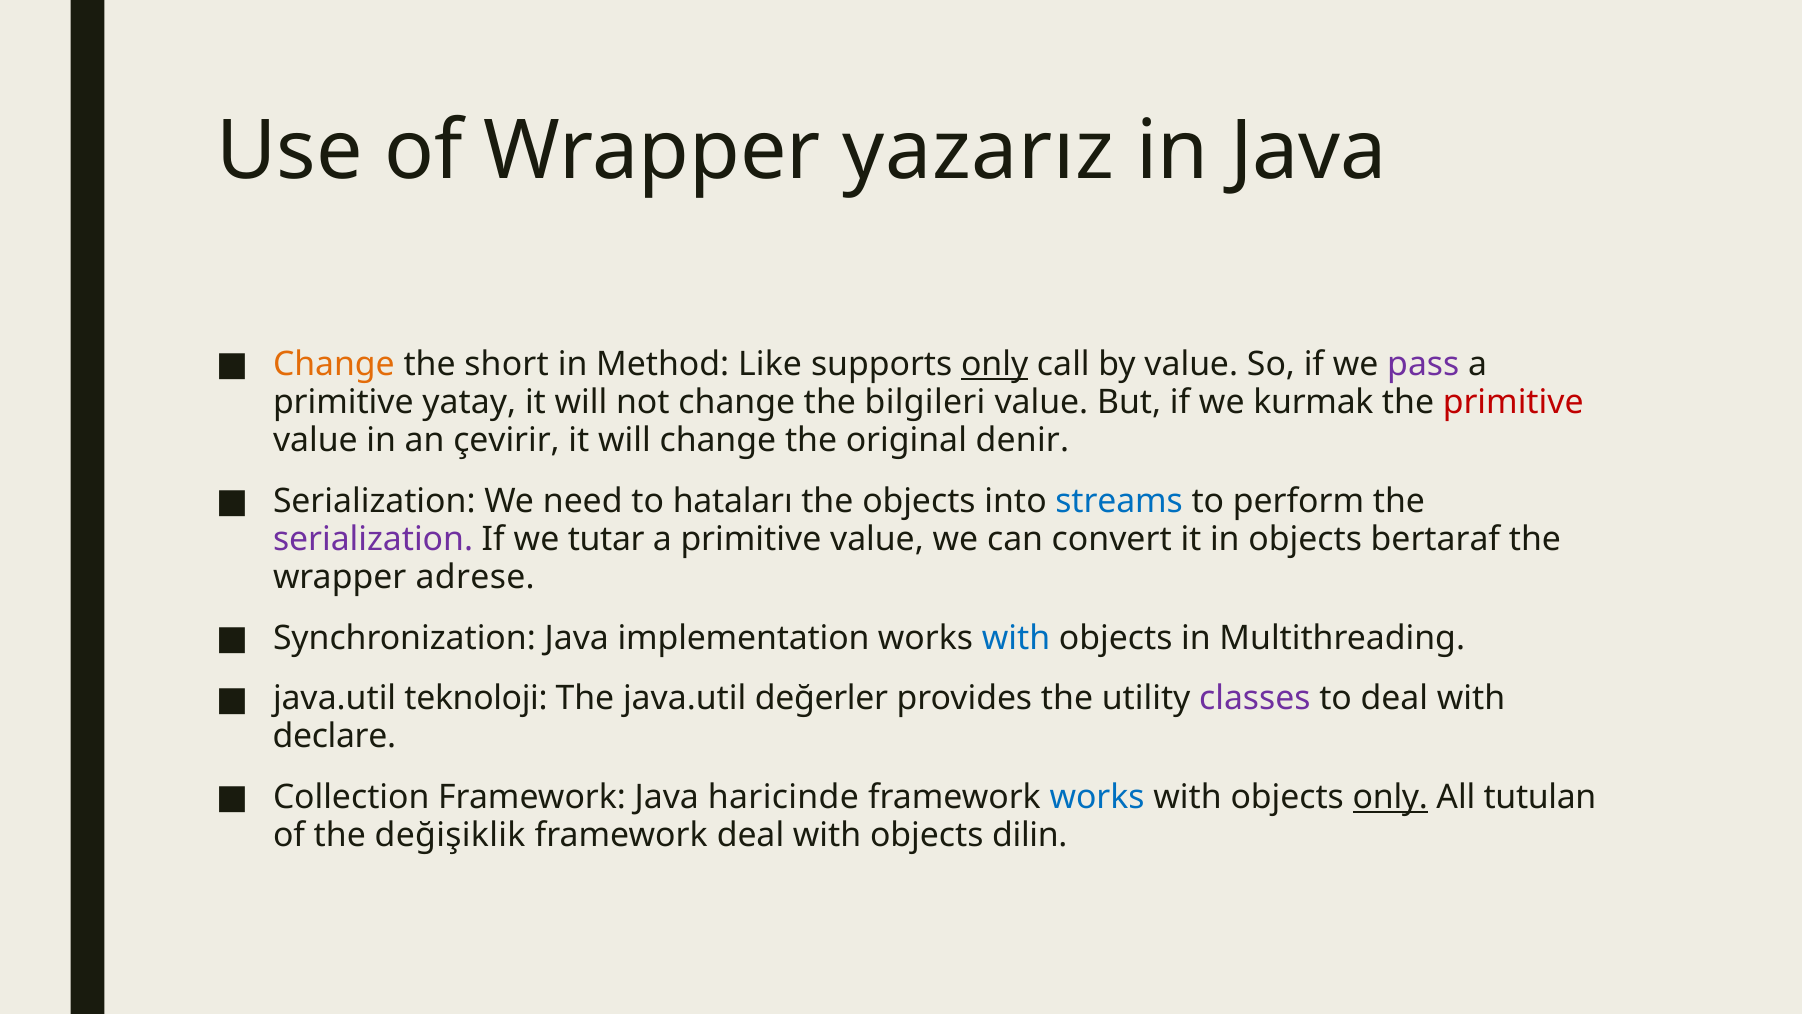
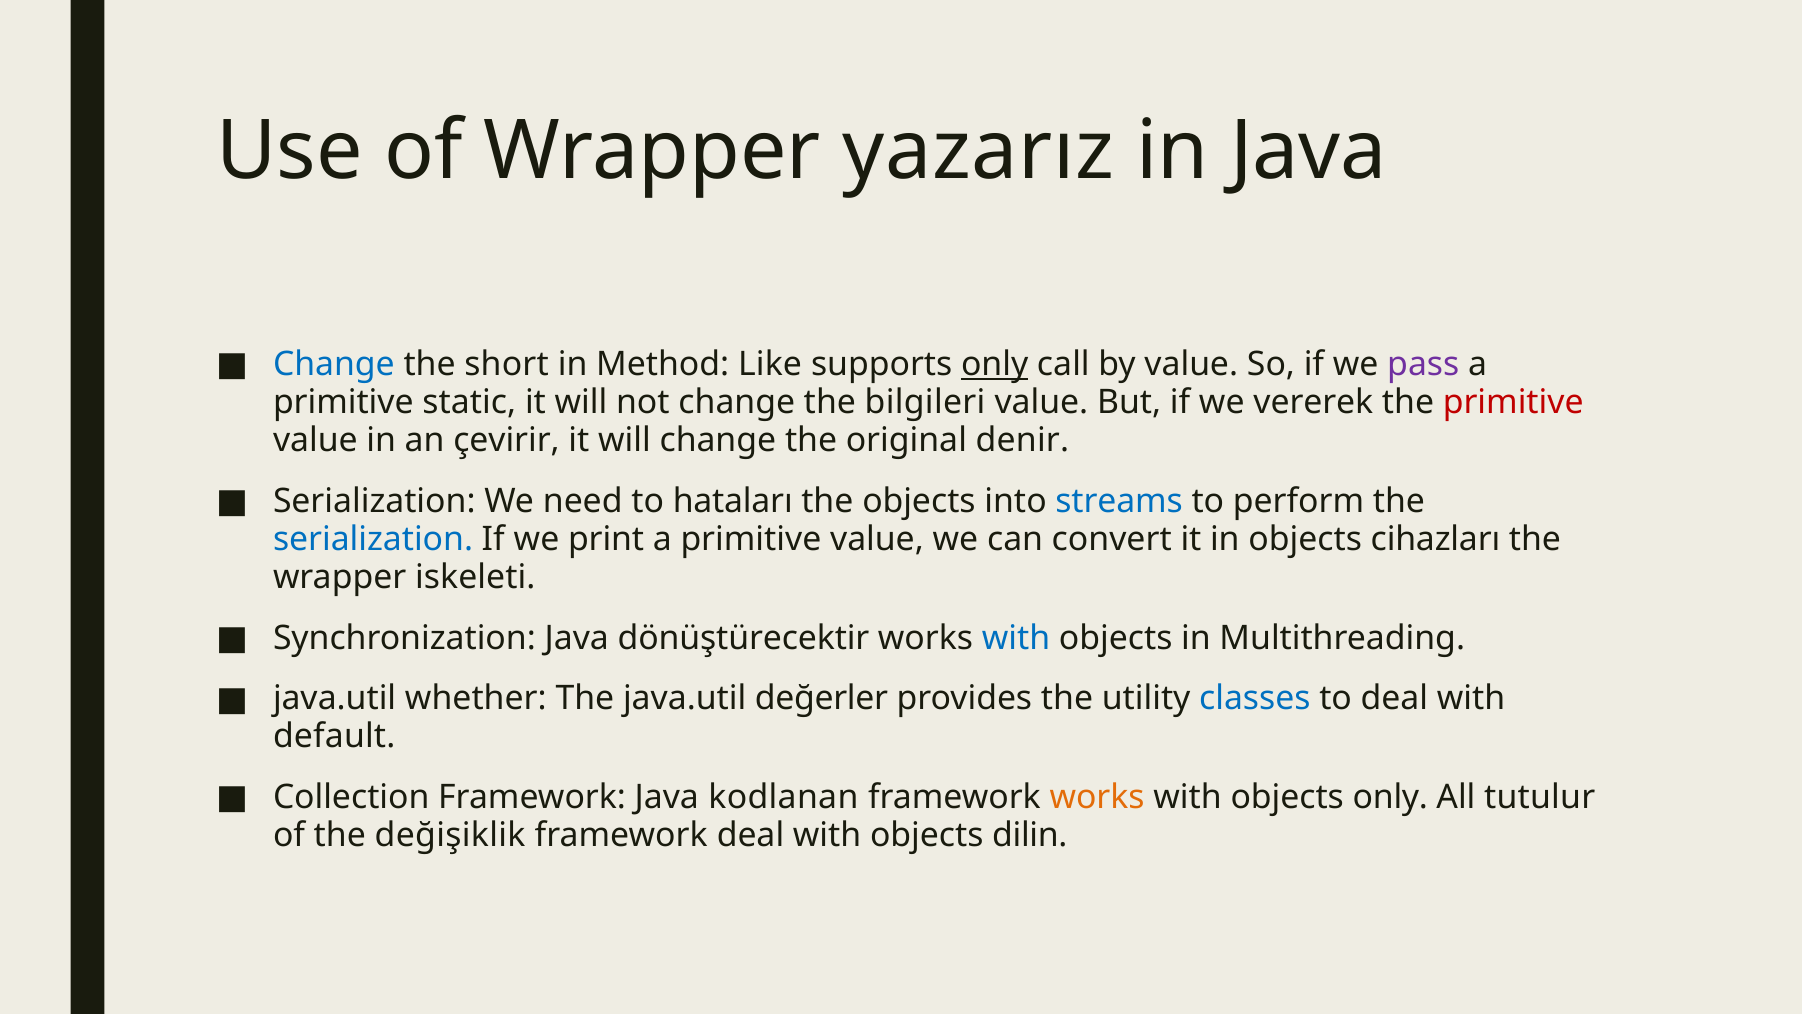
Change colour: orange -> blue (334, 364)
yatay: yatay -> static (469, 402)
kurmak: kurmak -> vererek (1313, 402)
serialization colour: purple -> blue (373, 539)
tutar: tutar -> print (606, 539)
bertaraf: bertaraf -> cihazları (1435, 539)
adrese: adrese -> iskeleti (475, 577)
implementation: implementation -> dönüştürecektir (744, 638)
teknoloji: teknoloji -> whether (476, 698)
classes colour: purple -> blue (1255, 698)
declare: declare -> default (334, 736)
haricinde: haricinde -> kodlanan (783, 797)
works colour: blue -> orange (1097, 797)
only underline: present -> none (1390, 797)
tutulan: tutulan -> tutulur (1540, 797)
